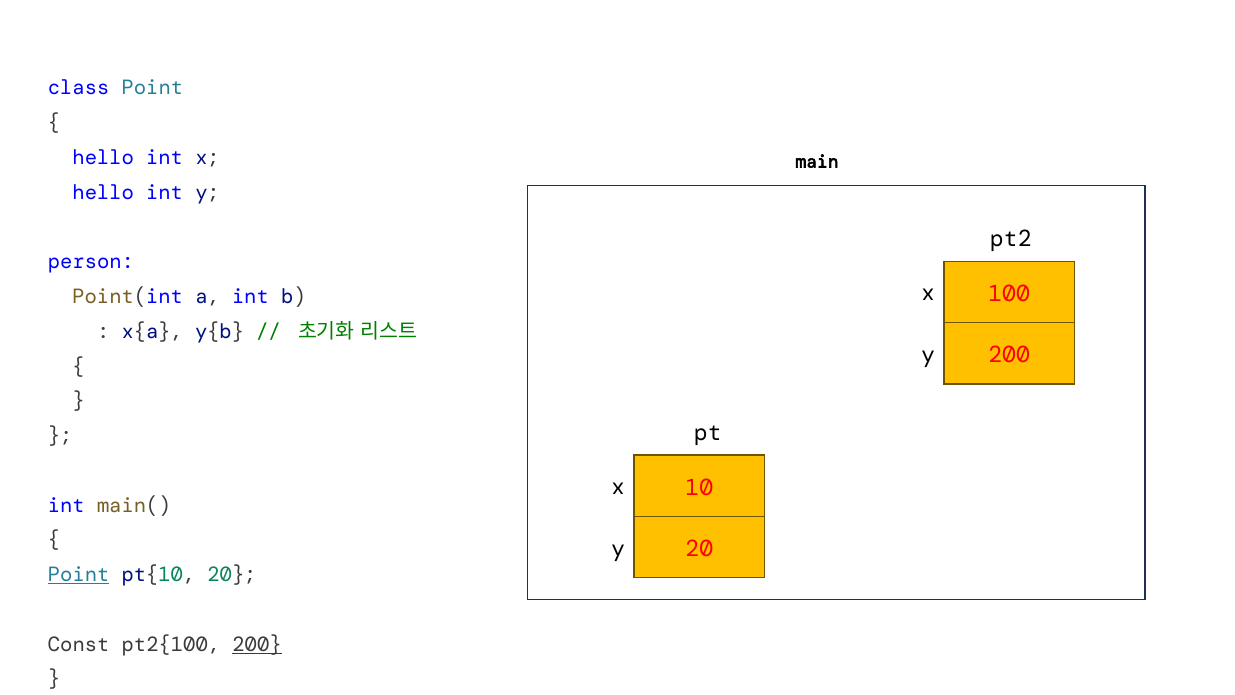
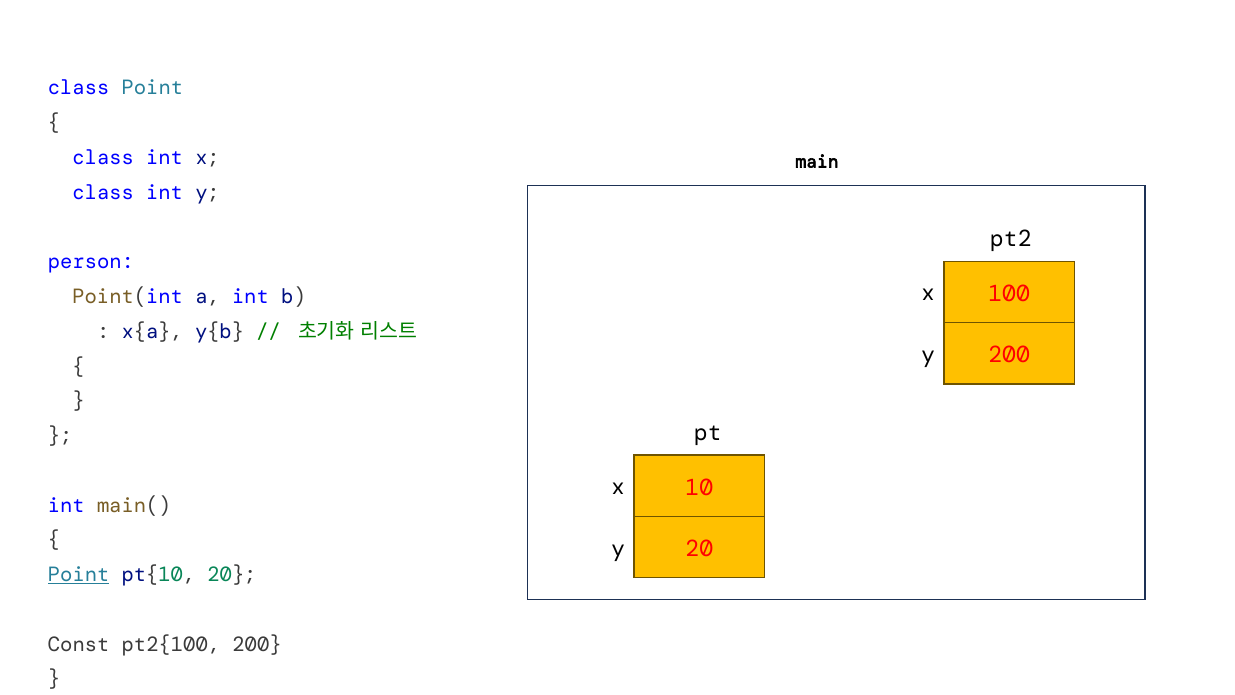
hello: hello -> class (103, 158)
hello: hello -> class (103, 192)
200 underline: present -> none (257, 644)
